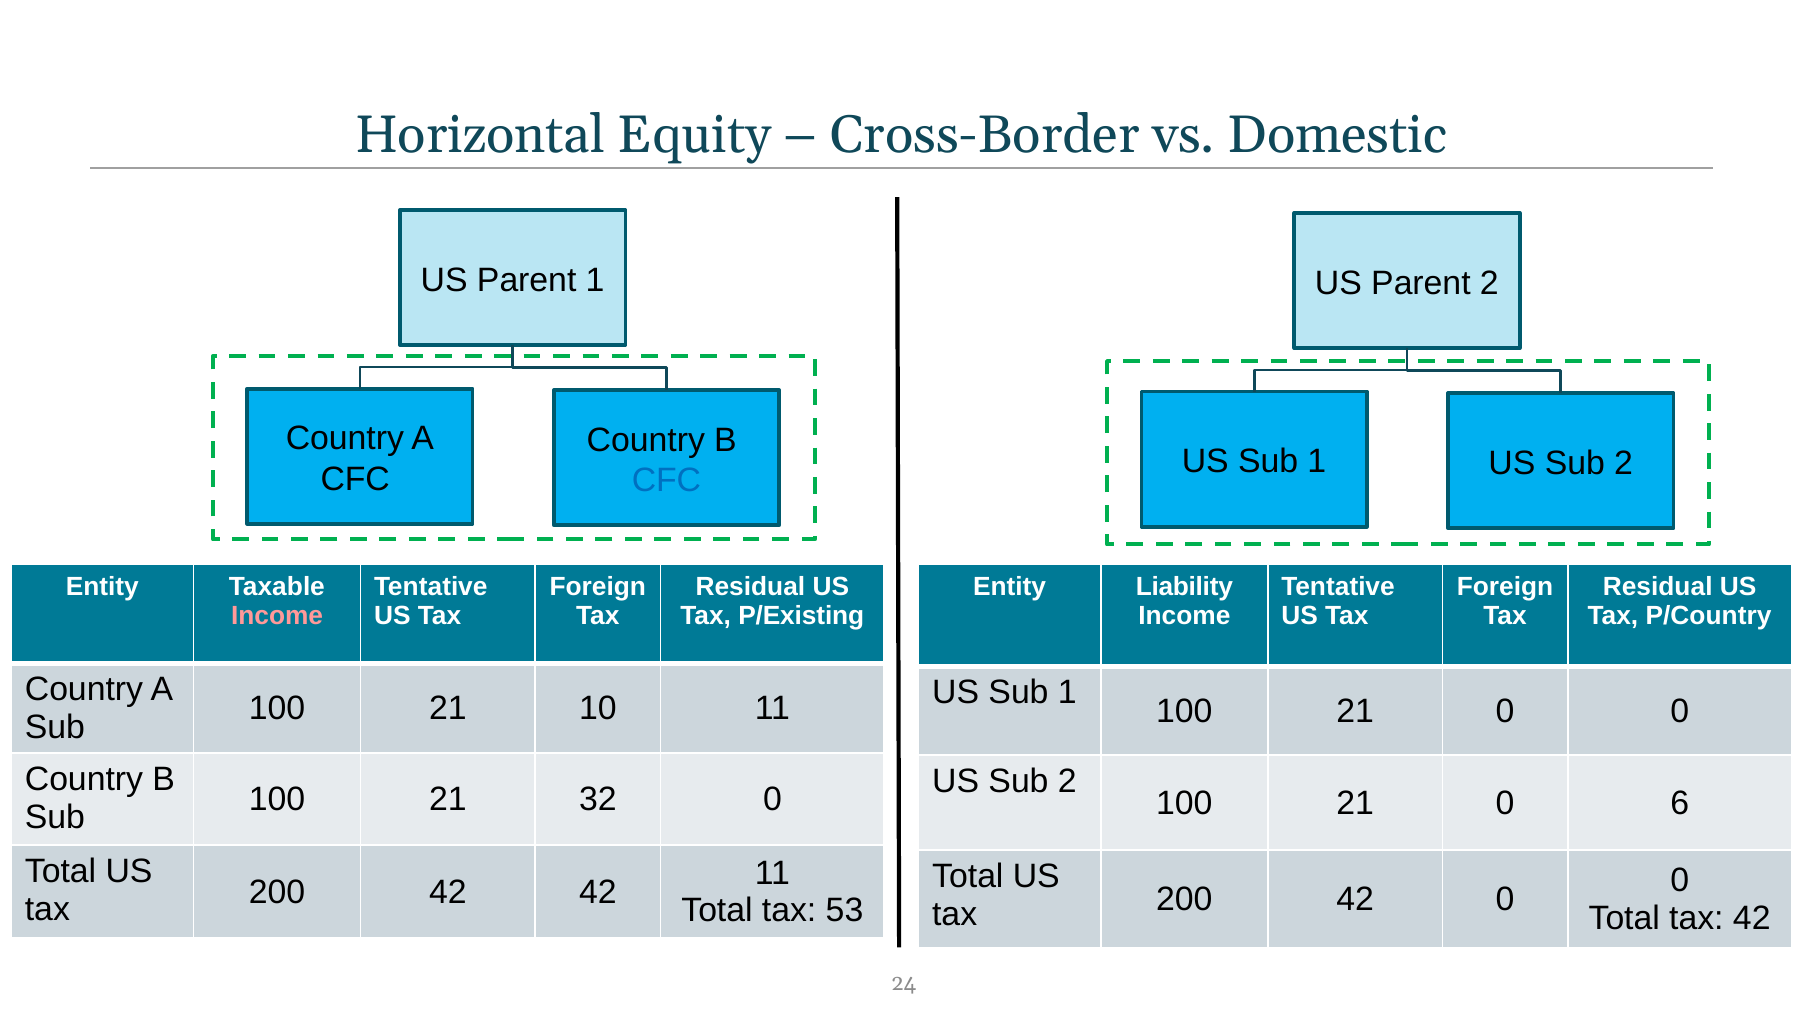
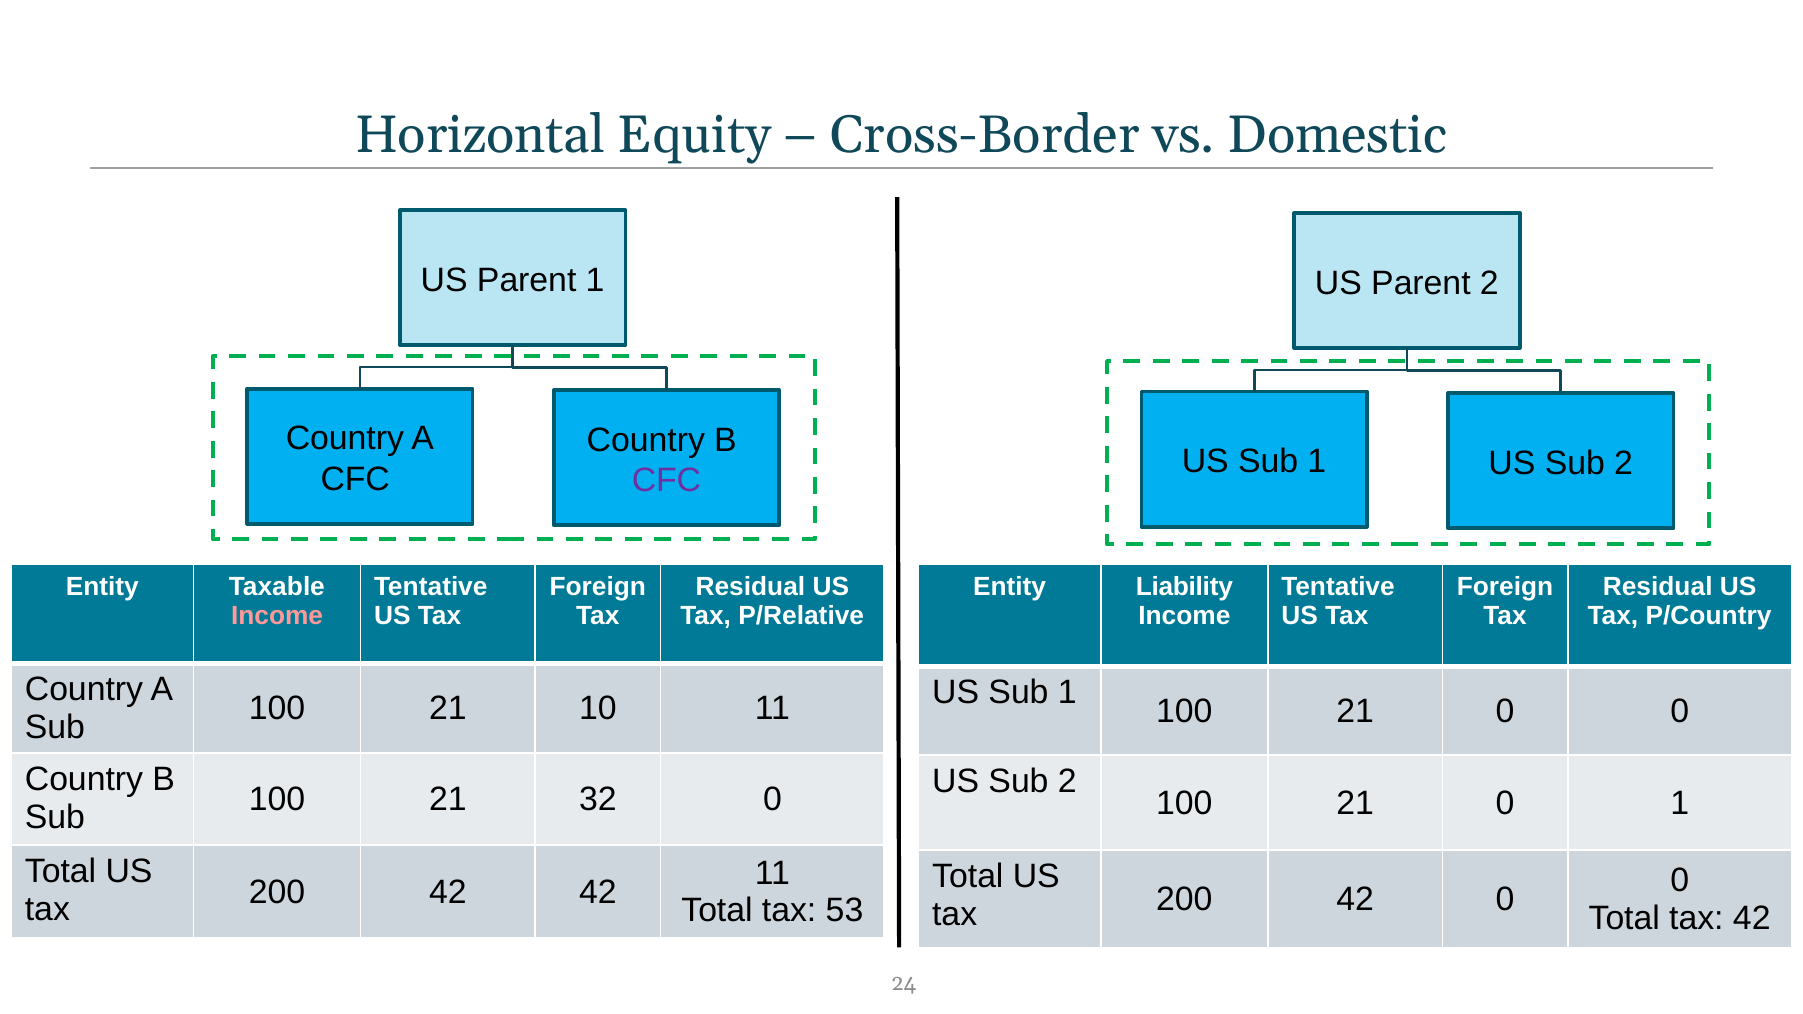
CFC colour: blue -> purple (666, 480)
P/Existing: P/Existing -> P/Relative (801, 616)
0 6: 6 -> 1 (1680, 803)
